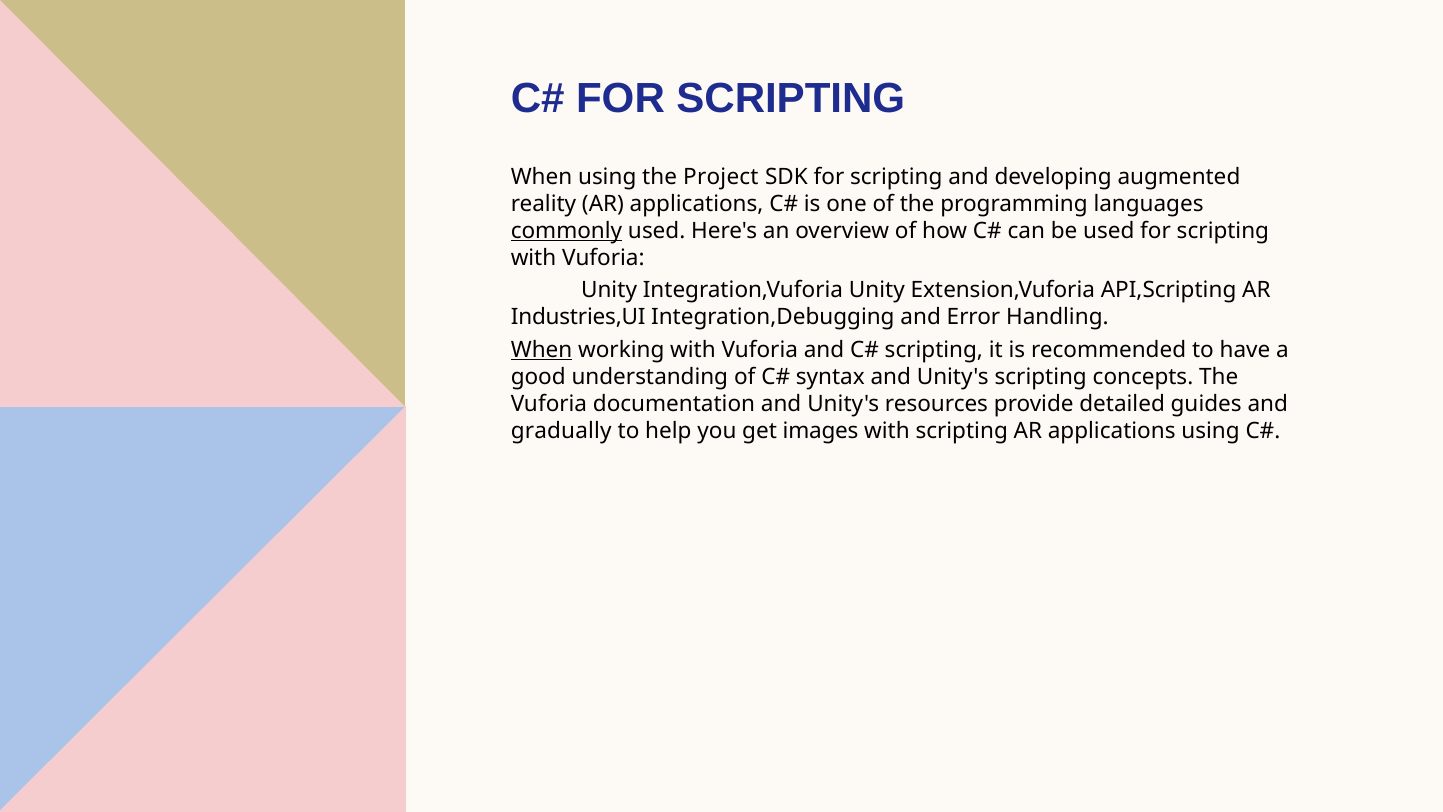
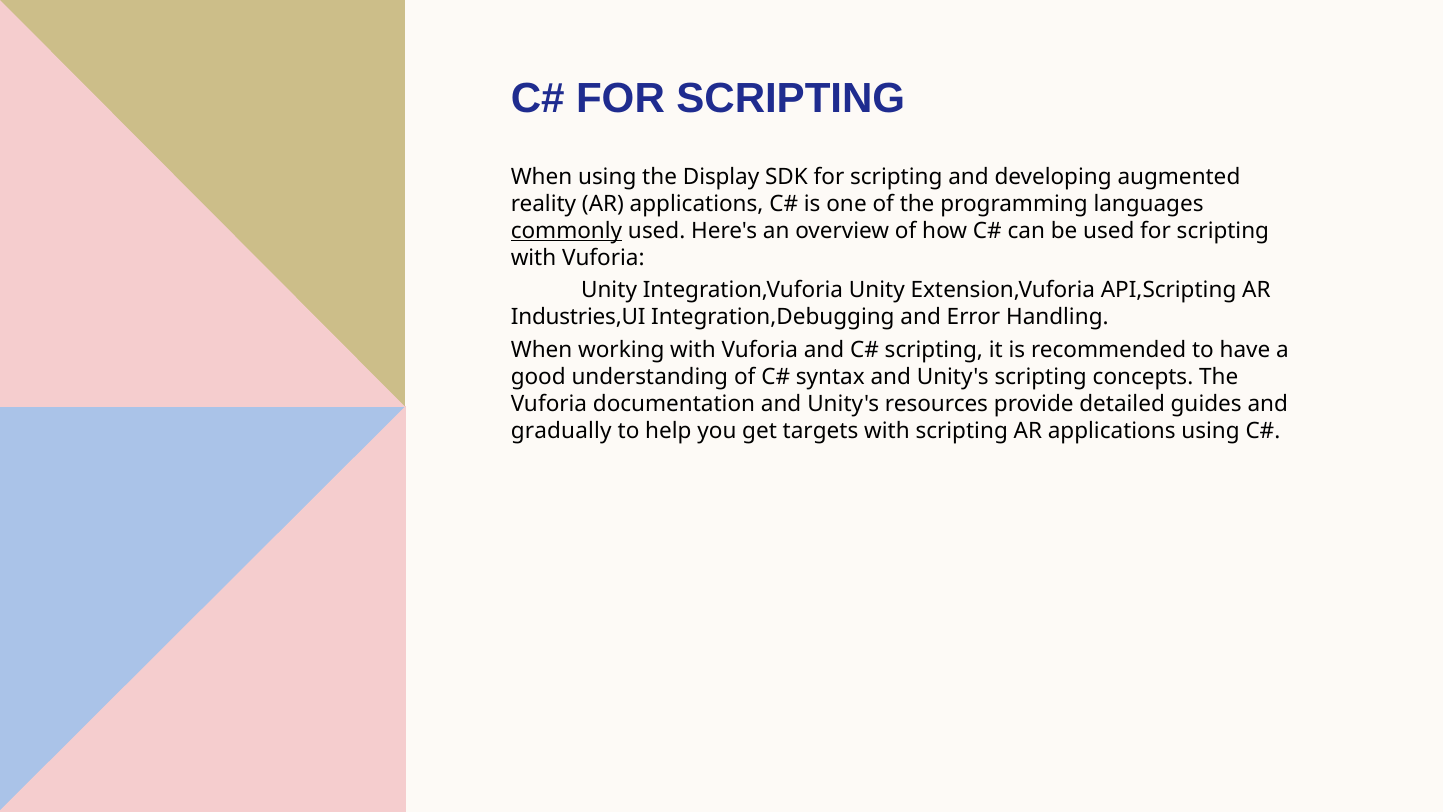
Project: Project -> Display (721, 177)
When underline: present -> none (542, 350)
images: images -> targets (821, 431)
